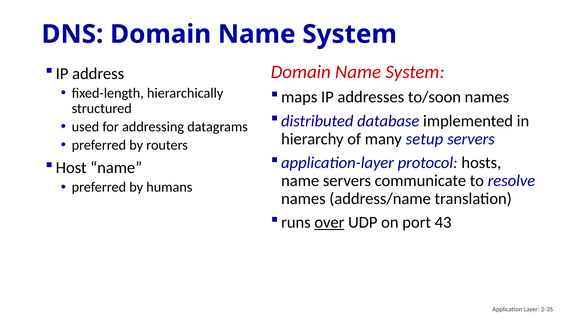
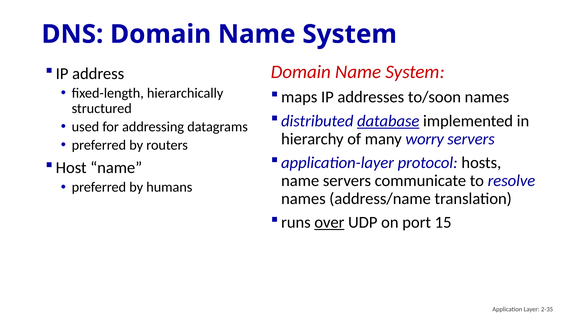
database underline: none -> present (388, 121)
setup: setup -> worry (425, 139)
43: 43 -> 15 (443, 222)
